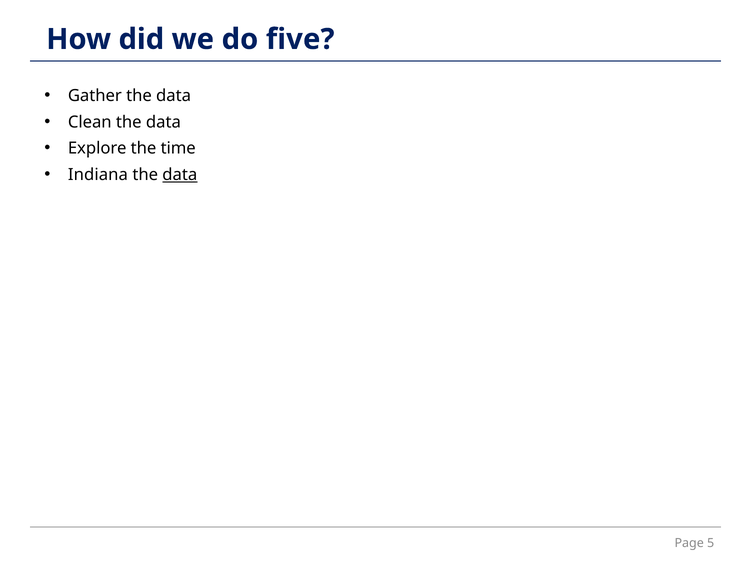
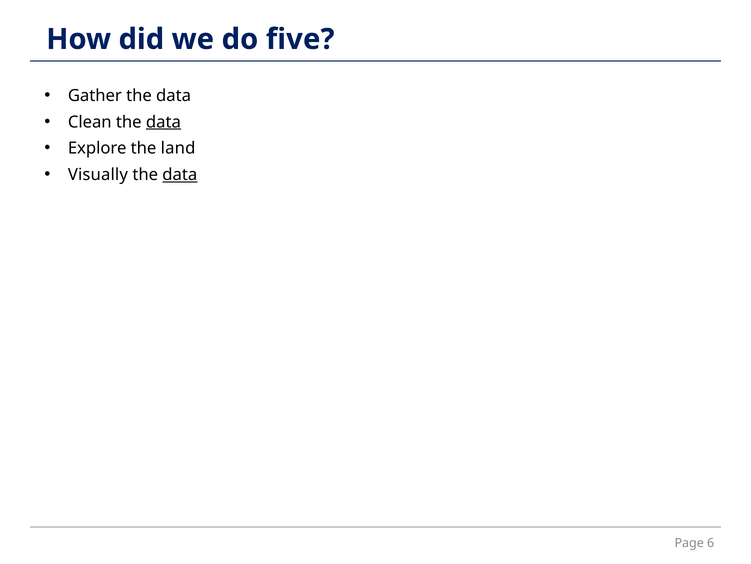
data underline: none -> present (163, 122)
time: time -> land (178, 148)
Indiana: Indiana -> Visually (98, 174)
5: 5 -> 6 (711, 542)
